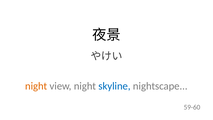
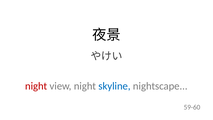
night colour: orange -> red (36, 86)
